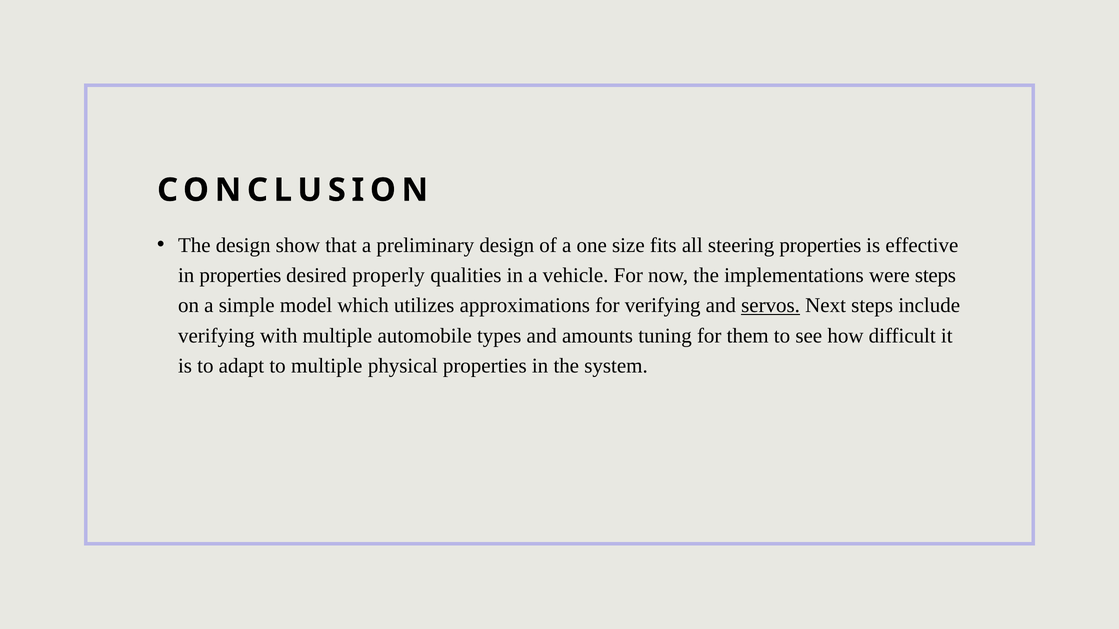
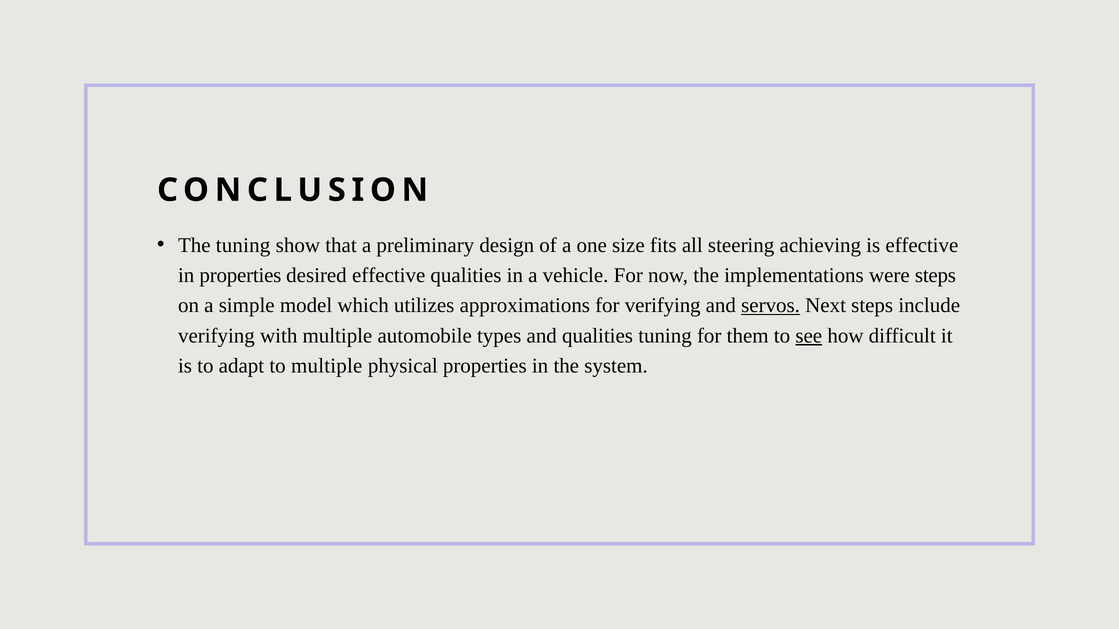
The design: design -> tuning (243, 245)
steering properties: properties -> achieving (820, 245)
desired properly: properly -> effective (389, 276)
and amounts: amounts -> qualities (598, 336)
see underline: none -> present (809, 336)
